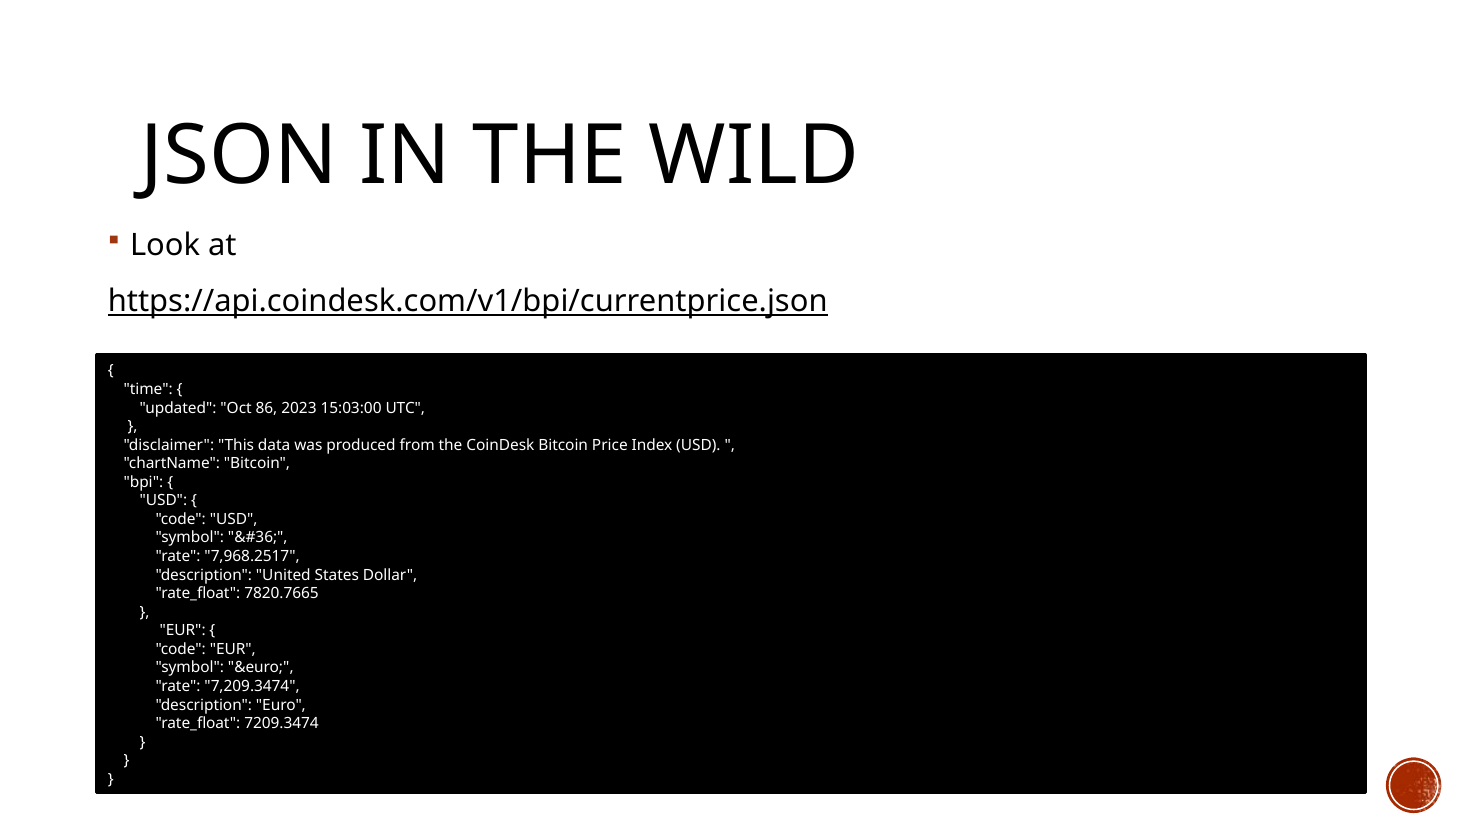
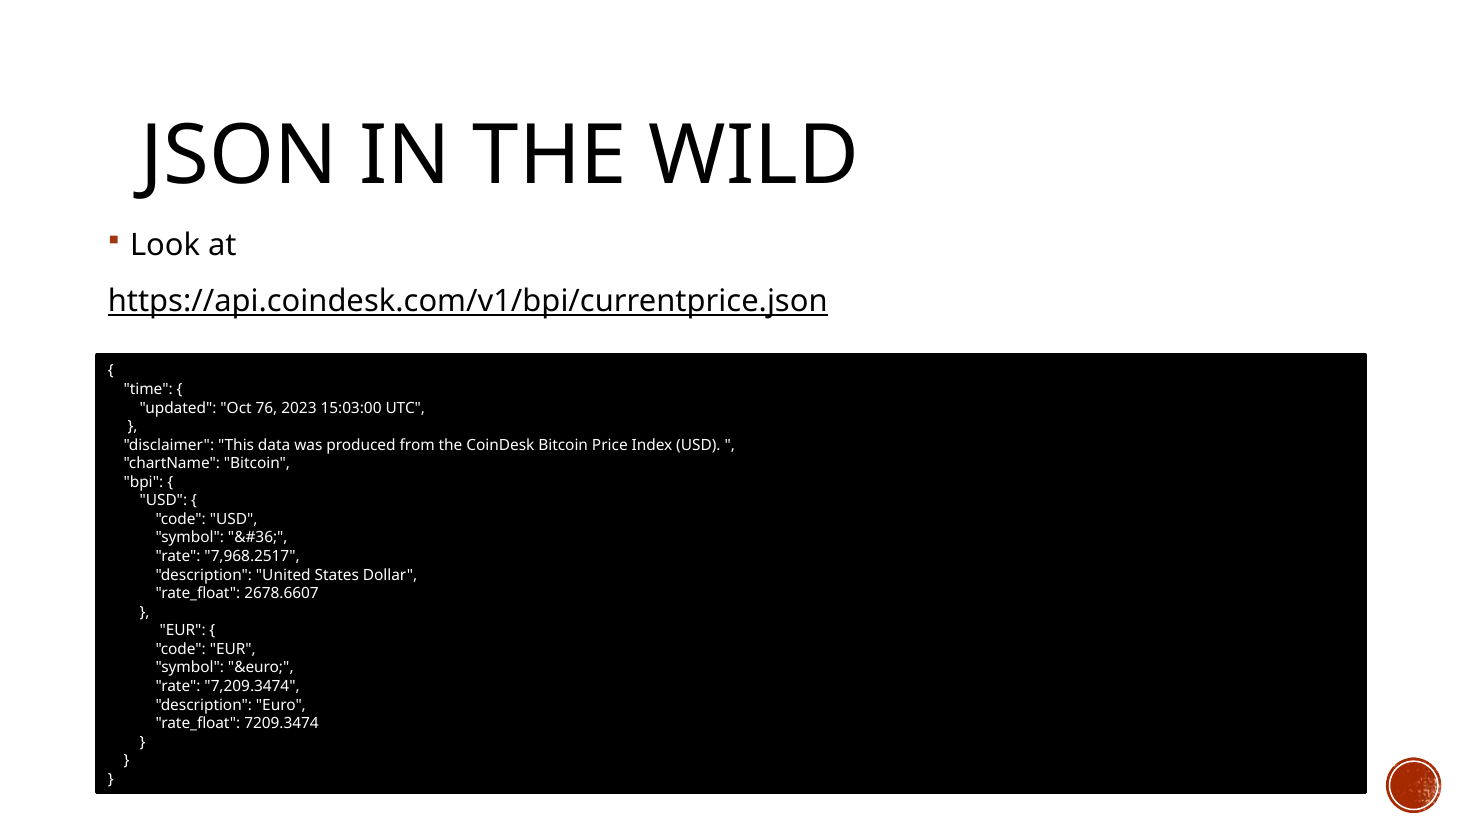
86: 86 -> 76 (266, 408)
7820.7665: 7820.7665 -> 2678.6607 (282, 593)
